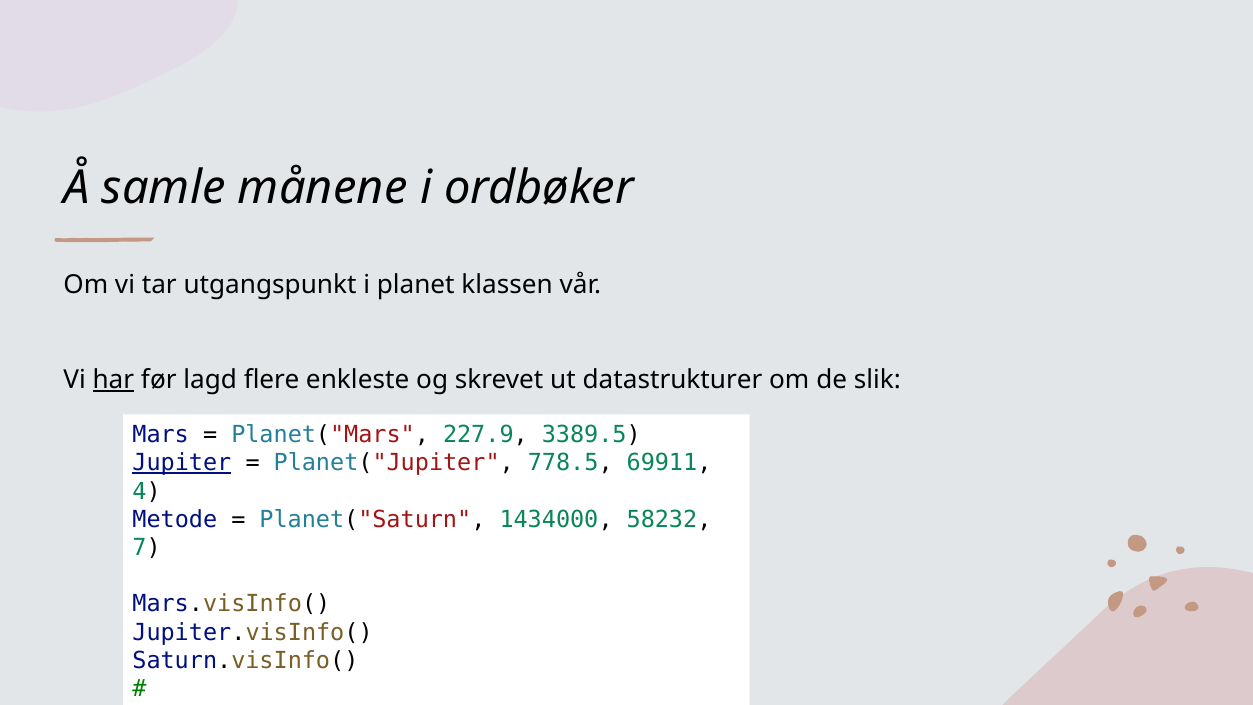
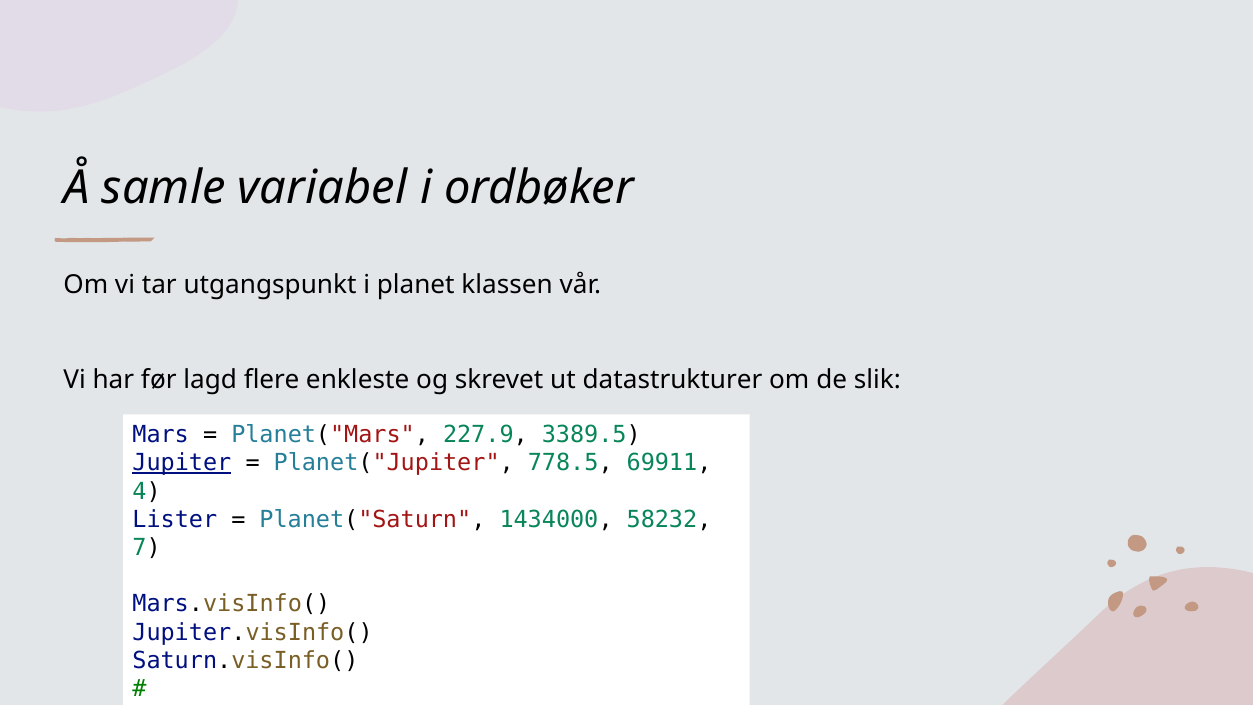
månene: månene -> variabel (323, 187)
har underline: present -> none (113, 379)
Metode: Metode -> Lister (175, 519)
